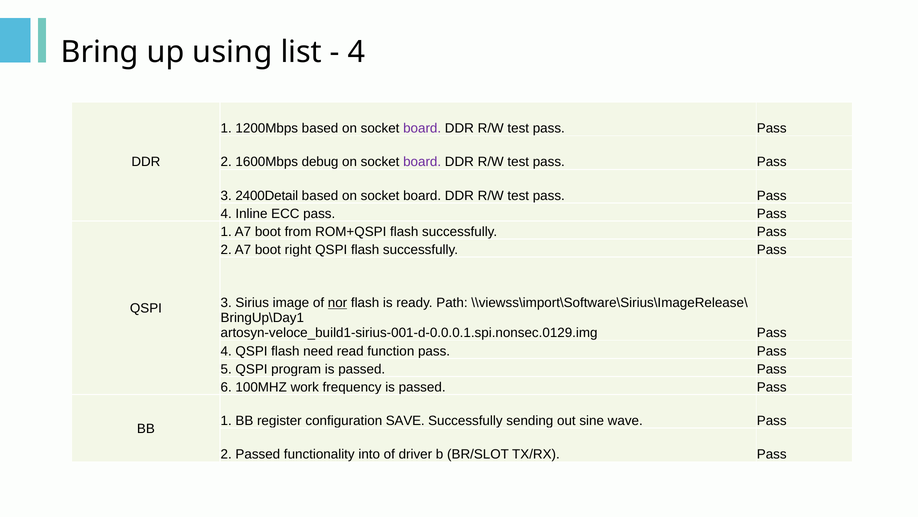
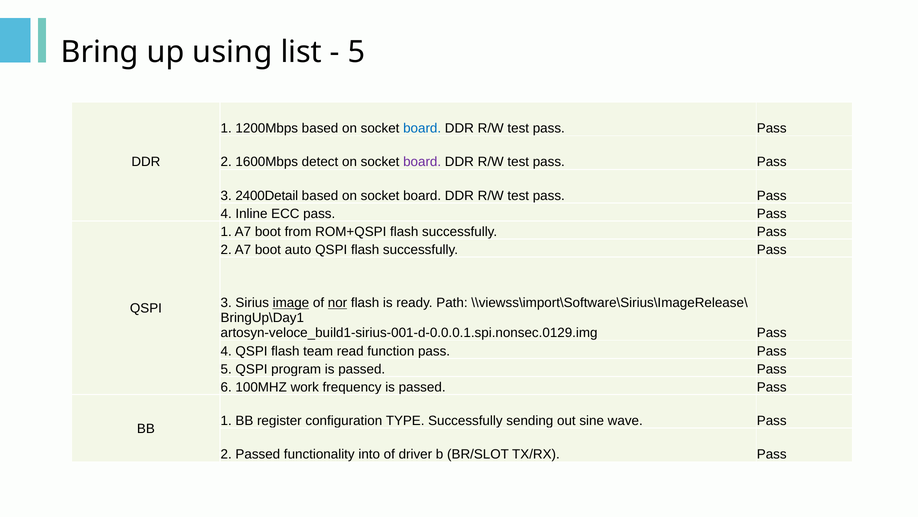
4: 4 -> 5 (356, 52)
board colour: purple -> blue (422, 128)
debug: debug -> detect (320, 162)
right: right -> auto (298, 250)
image underline: none -> present (291, 303)
need: need -> team (318, 351)
SAVE: SAVE -> TYPE (405, 420)
